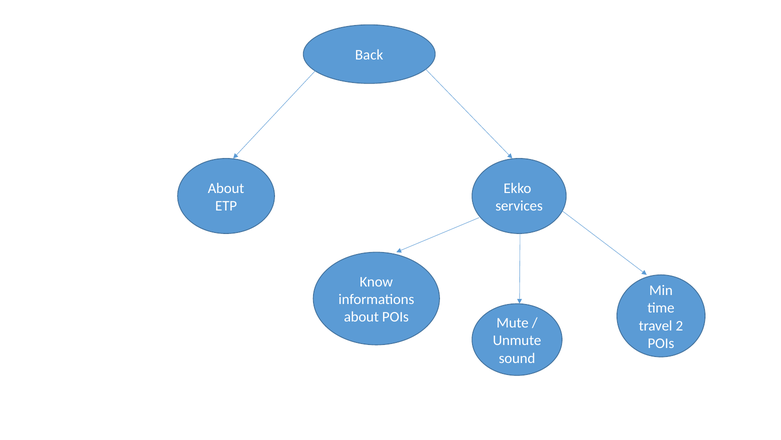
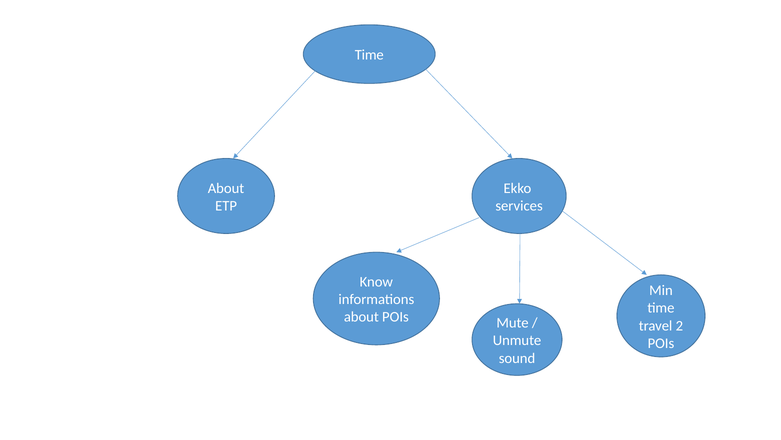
Back: Back -> Time (369, 55)
